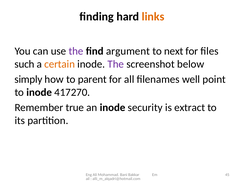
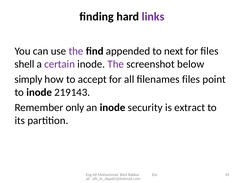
links colour: orange -> purple (153, 16)
argument: argument -> appended (128, 51)
such: such -> shell (24, 64)
certain colour: orange -> purple (60, 64)
parent: parent -> accept (92, 79)
filenames well: well -> files (191, 79)
417270: 417270 -> 219143 (72, 92)
true: true -> only (75, 108)
